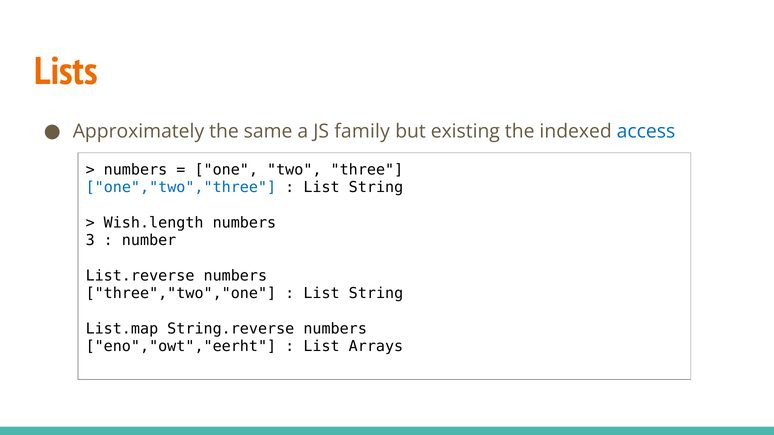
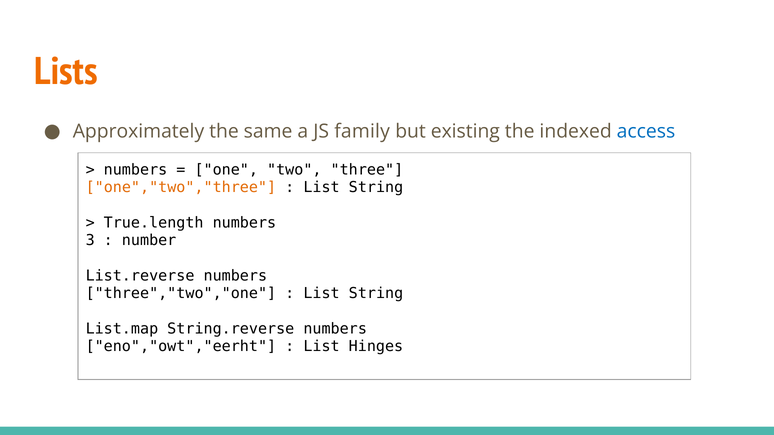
one","two","three colour: blue -> orange (181, 187)
Wish.length: Wish.length -> True.length (154, 223)
Arrays: Arrays -> Hinges (376, 347)
